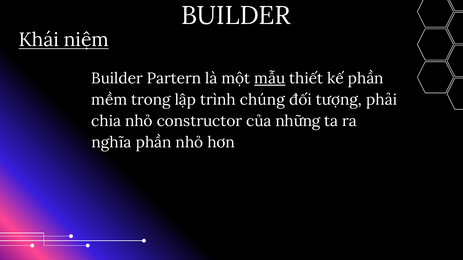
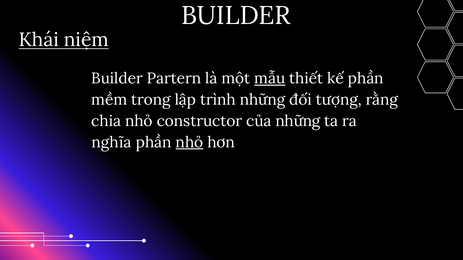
trình chúng: chúng -> những (263, 100)
phải: phải -> rằng (382, 100)
nhỏ underline: none -> present (189, 143)
